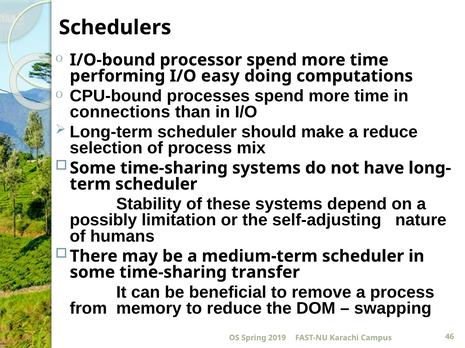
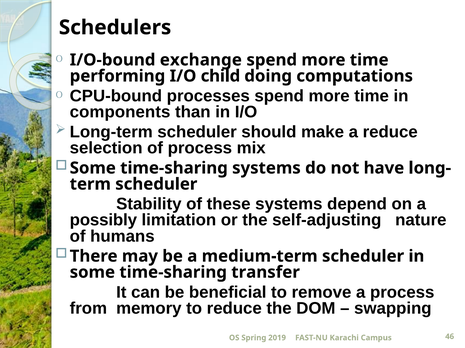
processor: processor -> exchange (201, 60)
easy: easy -> child (220, 76)
connections: connections -> components (120, 112)
